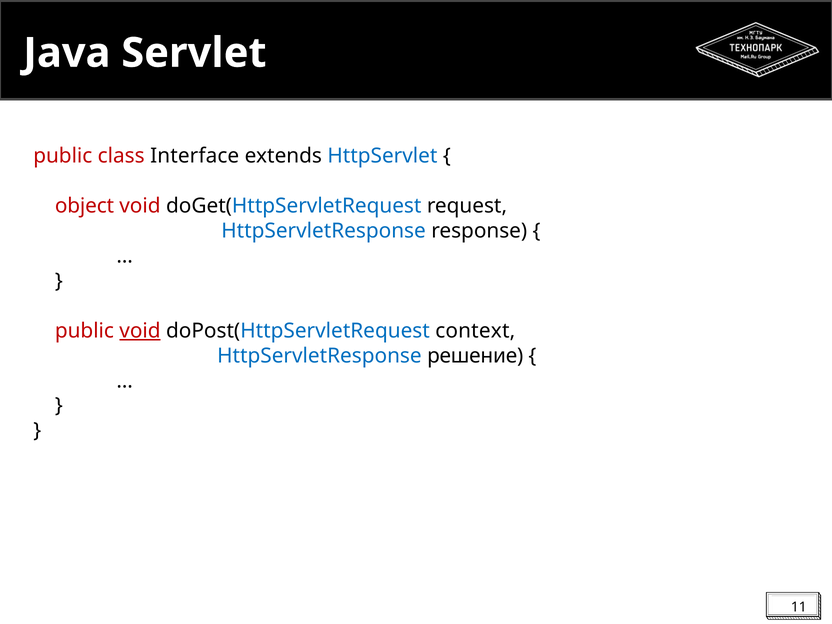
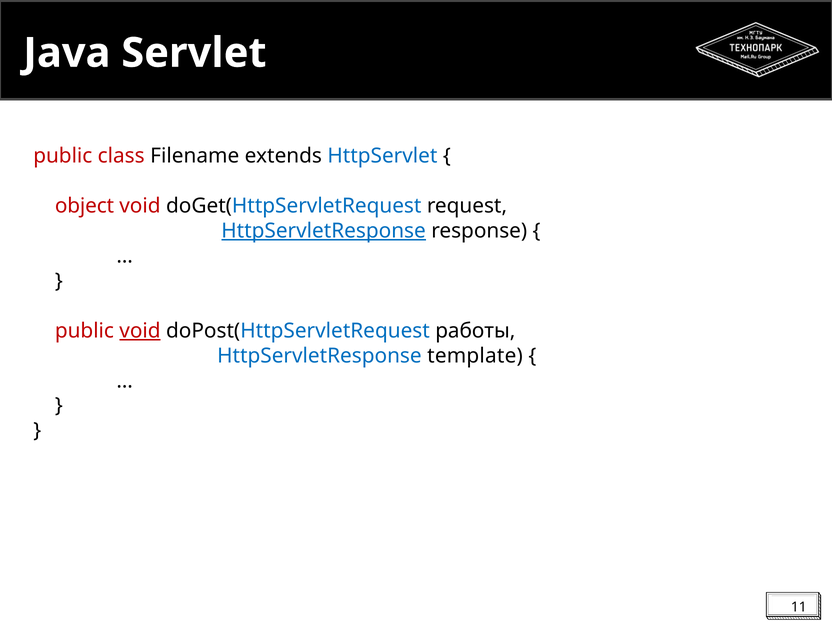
Interface: Interface -> Filename (195, 156)
HttpServletResponse underline: none -> present (324, 231)
context: context -> работы (475, 331)
решение: решение -> template (475, 356)
